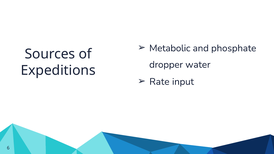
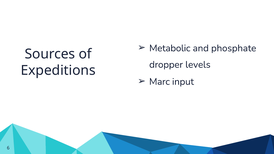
water: water -> levels (198, 65)
Rate: Rate -> Marc (160, 82)
